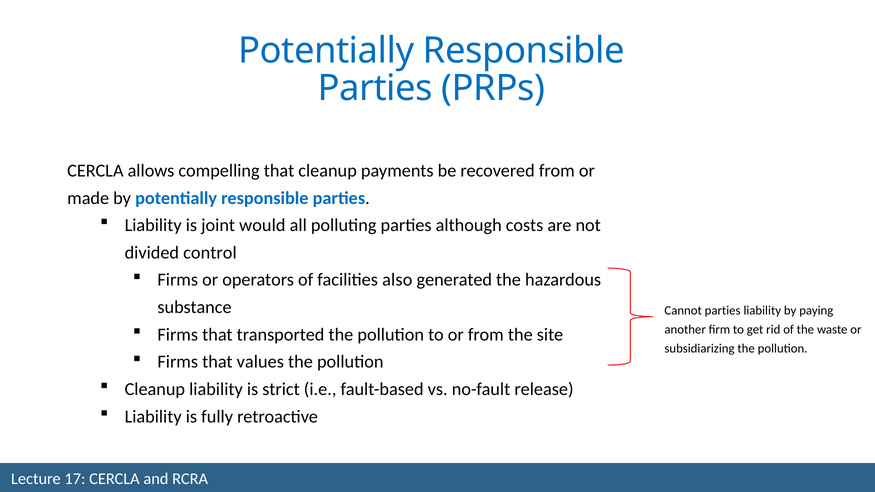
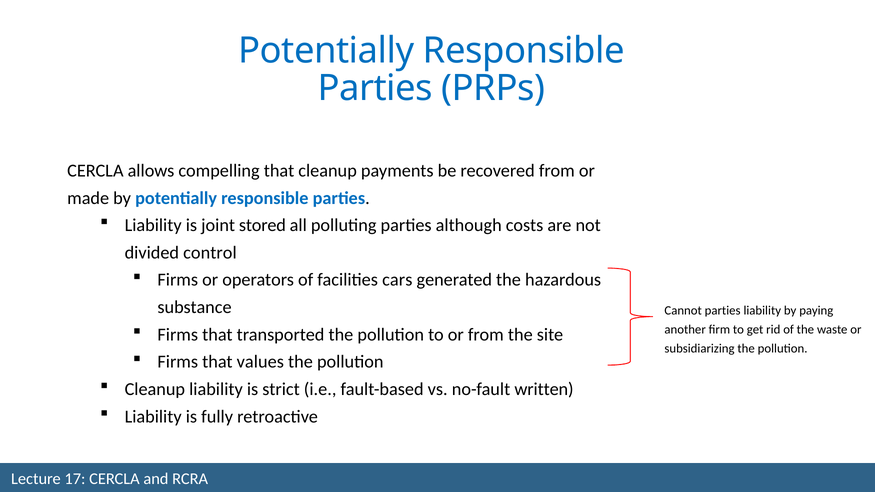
would: would -> stored (262, 225)
also: also -> cars (397, 280)
release: release -> written (544, 389)
